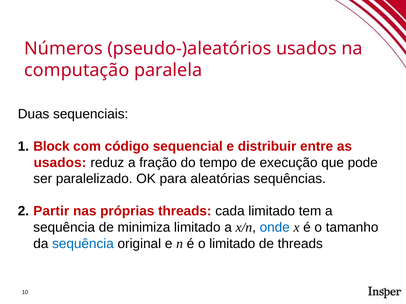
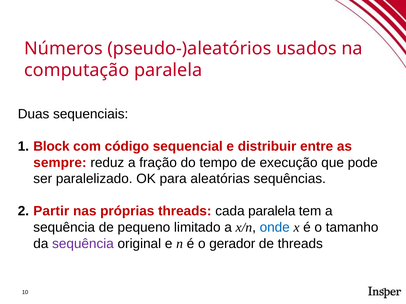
usados: usados -> sempre (60, 163)
cada limitado: limitado -> paralela (272, 212)
minimiza: minimiza -> pequeno (144, 228)
sequência colour: blue -> purple (83, 244)
o limitado: limitado -> gerador (232, 244)
